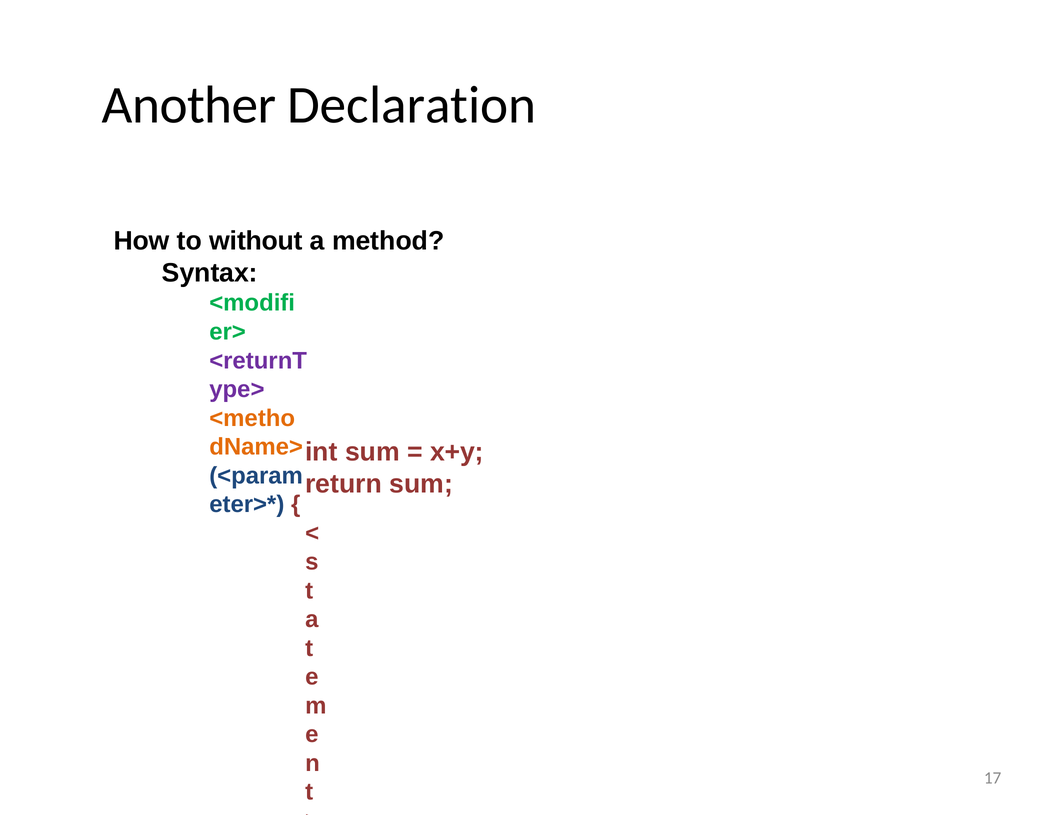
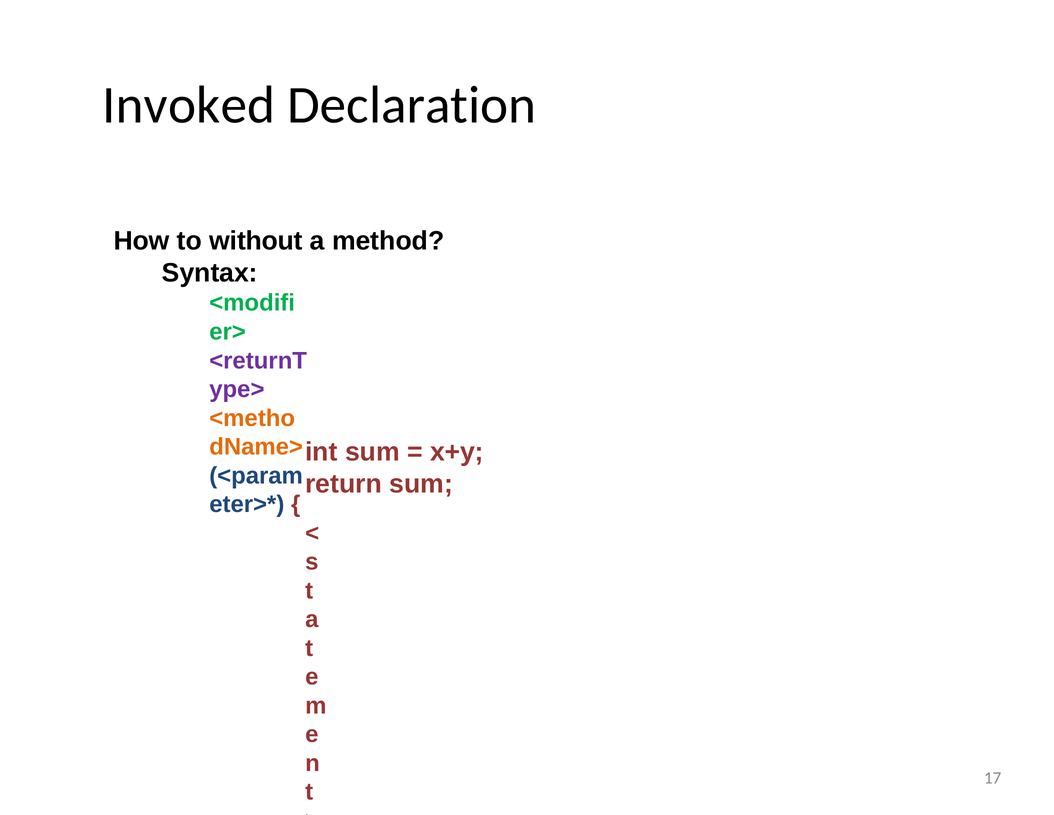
Another: Another -> Invoked (189, 105)
